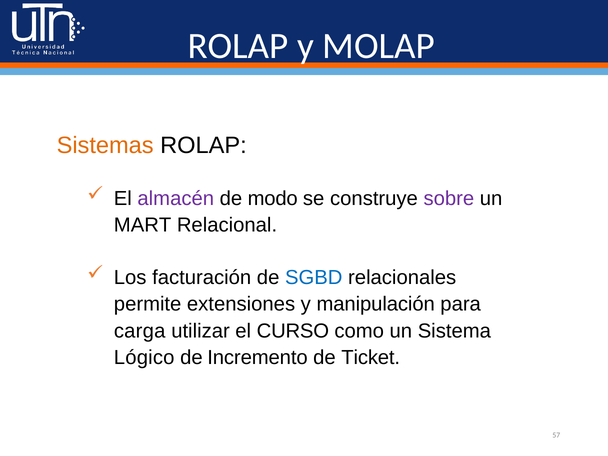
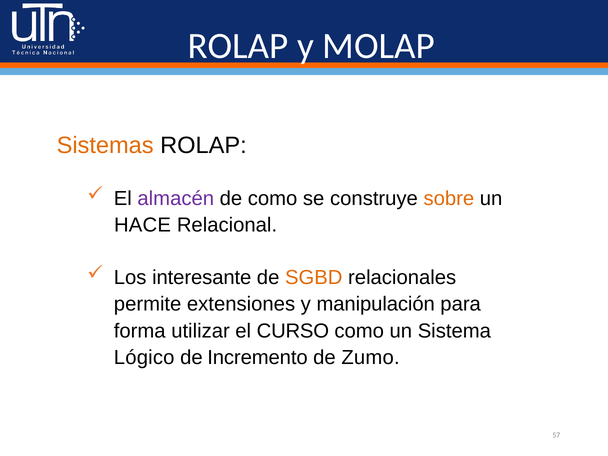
de modo: modo -> como (273, 199)
sobre colour: purple -> orange (449, 199)
MART: MART -> HACE (142, 225)
facturación: facturación -> interesante (202, 277)
SGBD colour: blue -> orange (314, 277)
carga: carga -> forma (140, 331)
Ticket: Ticket -> Zumo (371, 358)
